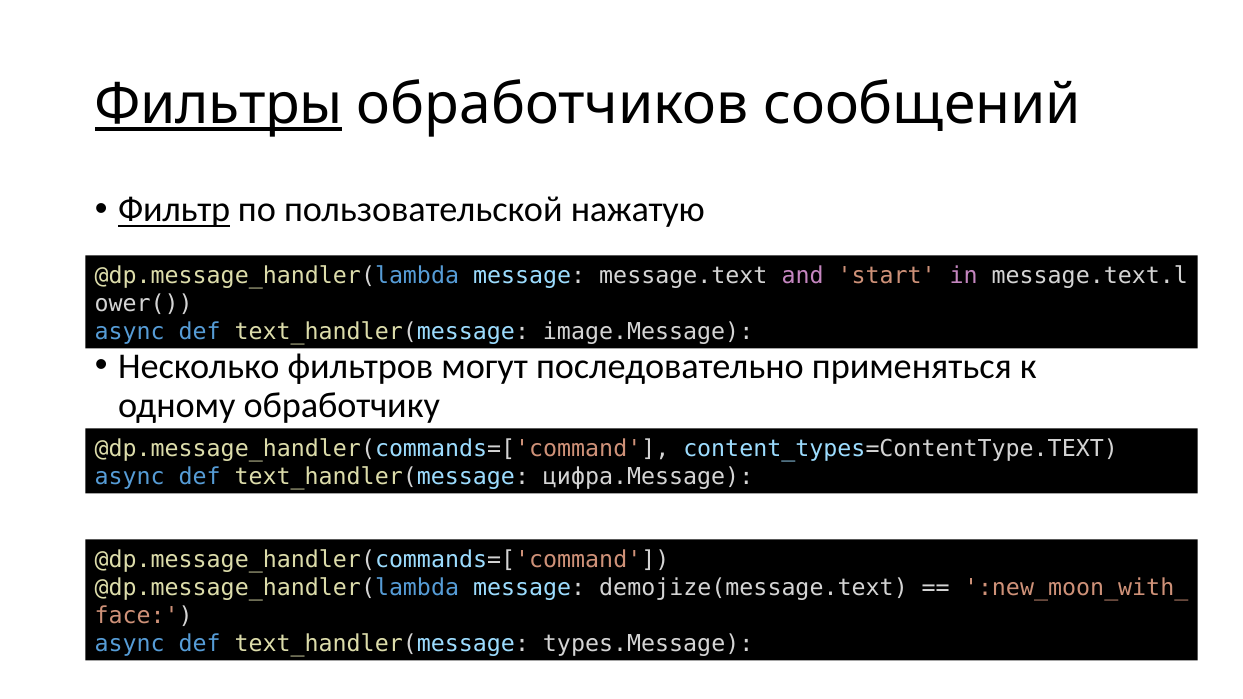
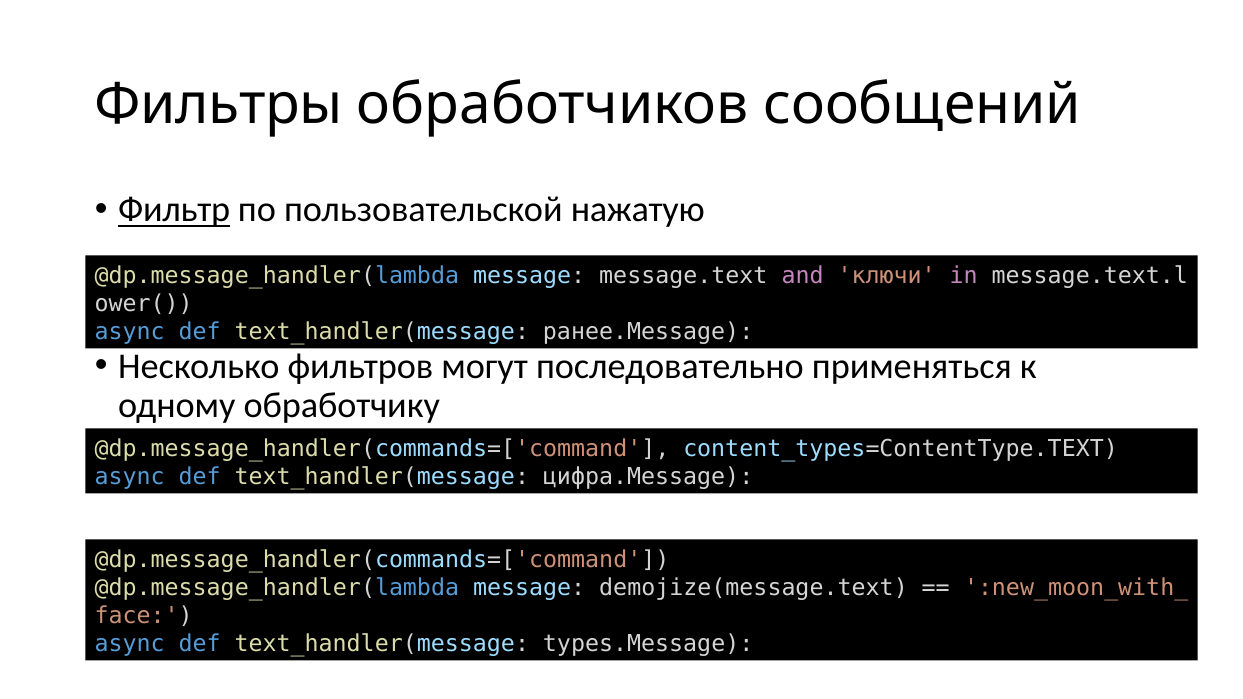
Фильтры underline: present -> none (219, 104)
start: start -> ключи (887, 276)
image.Message: image.Message -> ранее.Message (648, 332)
